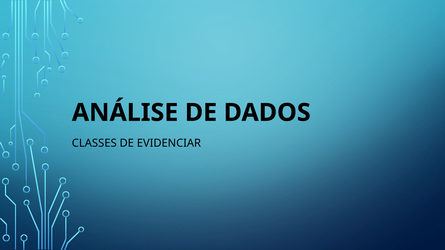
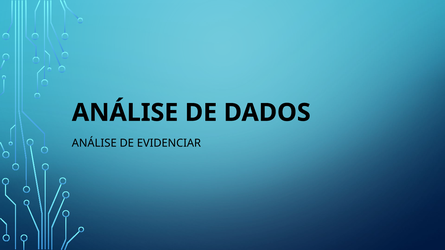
CLASSES: CLASSES -> ANÁLISE (94, 143)
